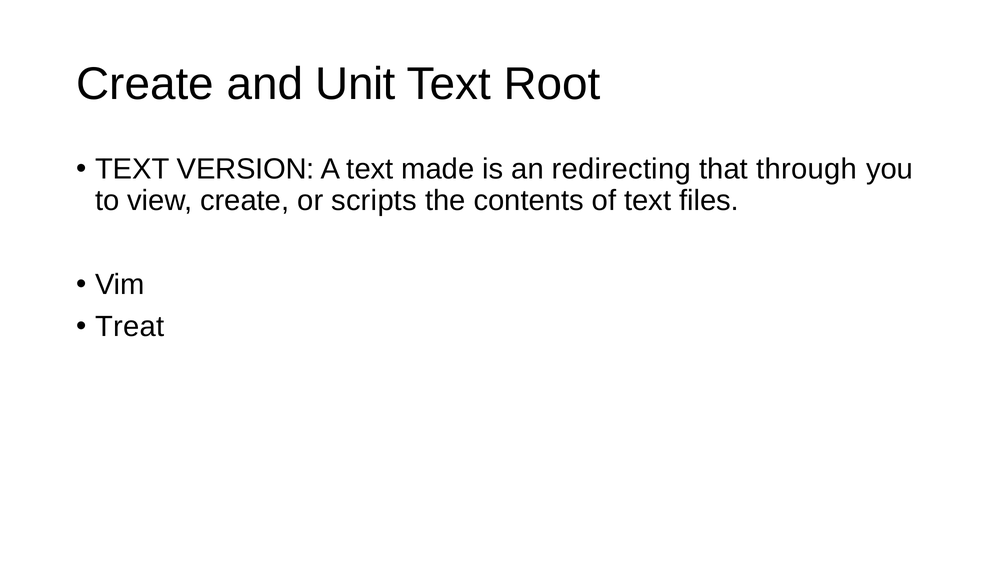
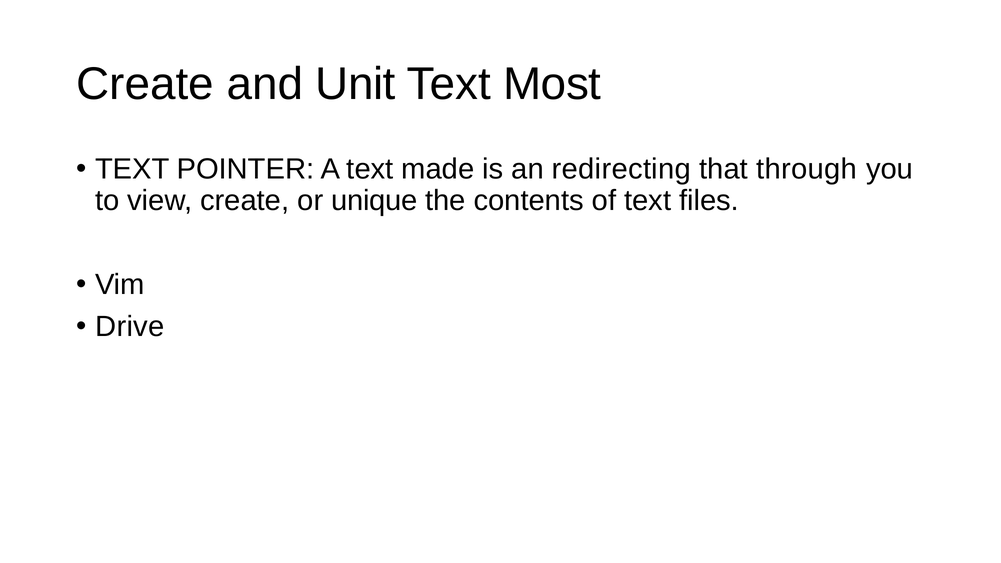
Root: Root -> Most (552, 84)
VERSION: VERSION -> POINTER (246, 169)
scripts: scripts -> unique (374, 201)
Treat: Treat -> Drive (130, 327)
